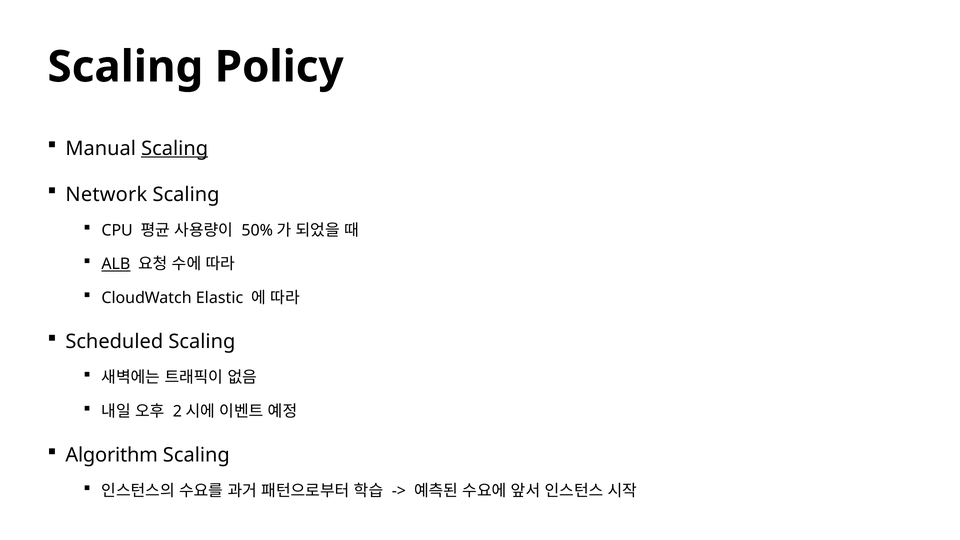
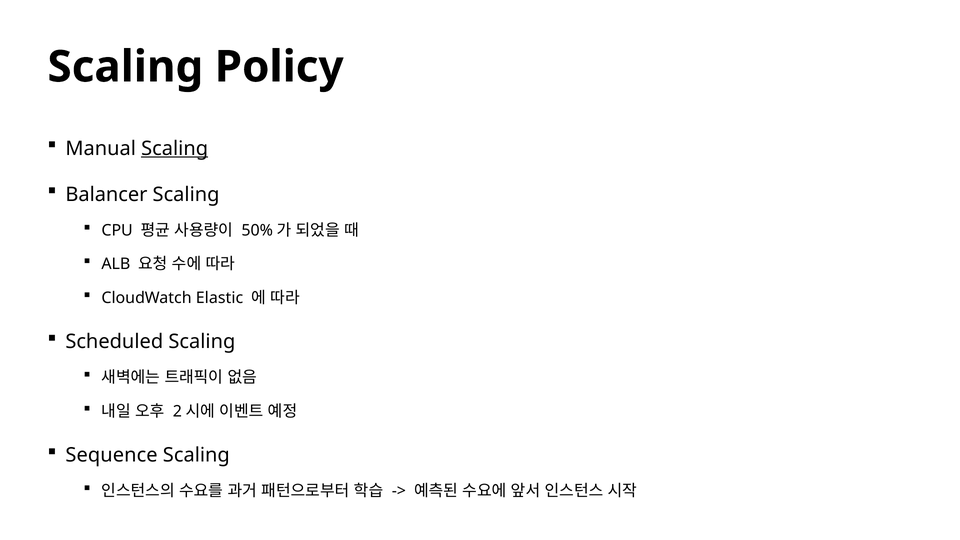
Network: Network -> Balancer (106, 195)
ALB underline: present -> none (116, 264)
Algorithm: Algorithm -> Sequence (112, 455)
